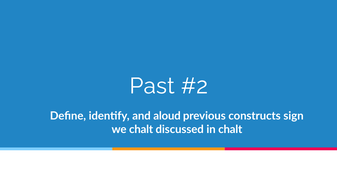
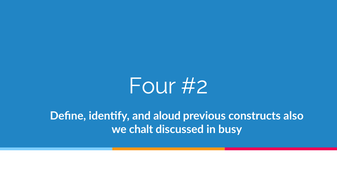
Past: Past -> Four (152, 86)
sign: sign -> also (293, 116)
in chalt: chalt -> busy (230, 129)
